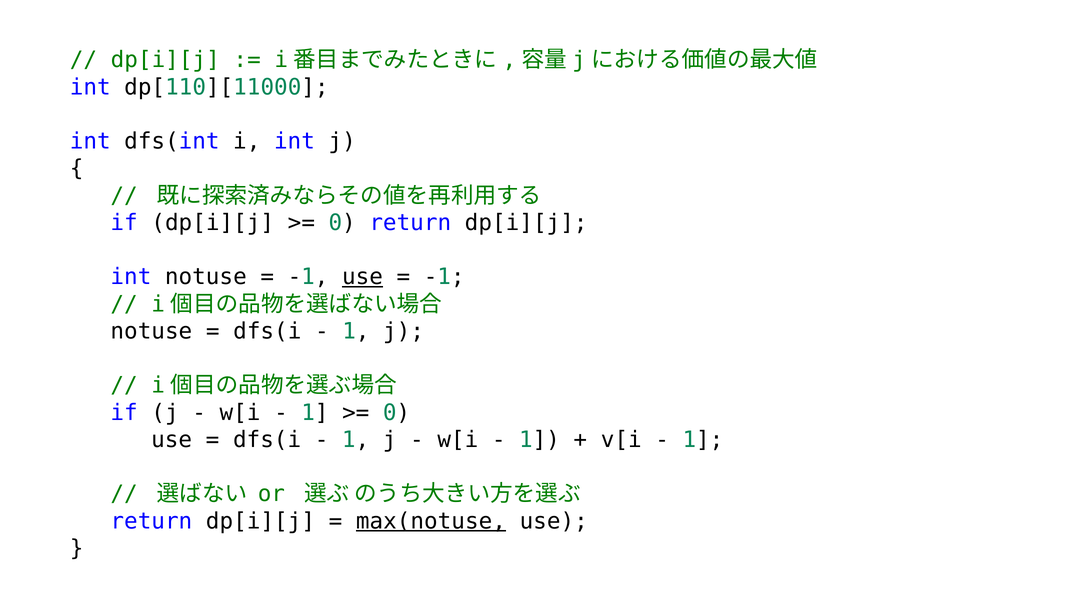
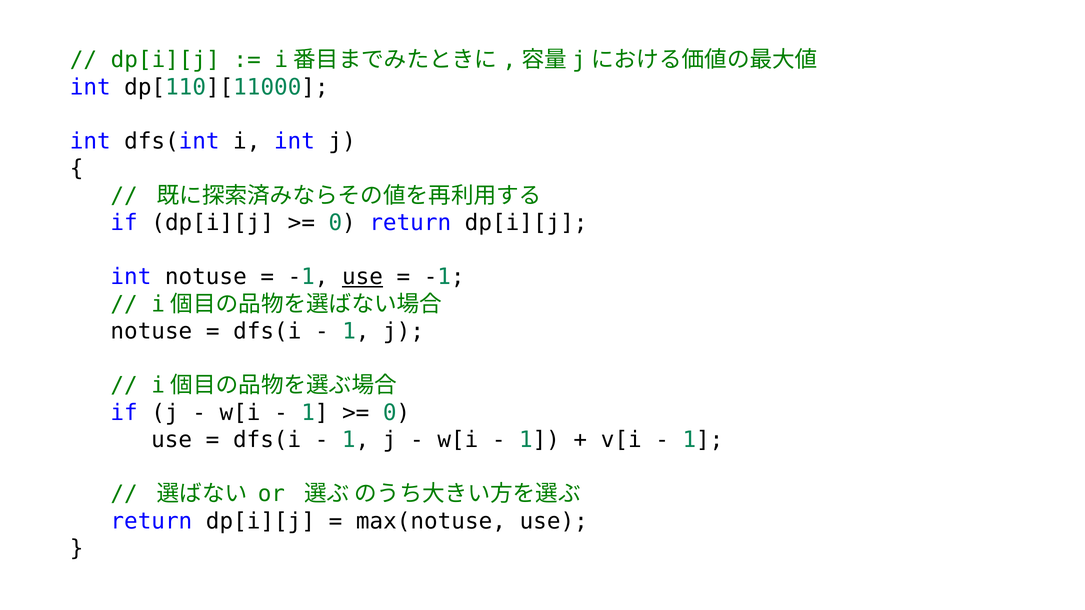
max(notuse underline: present -> none (431, 521)
